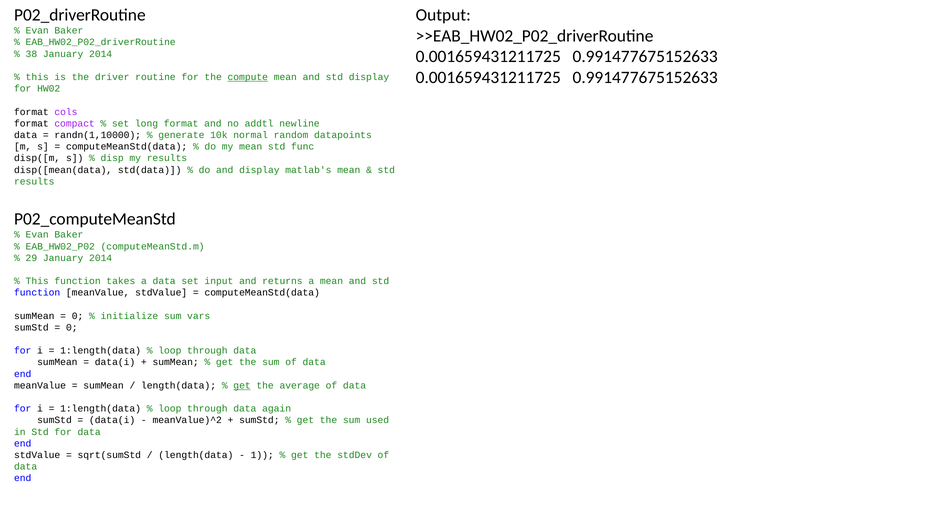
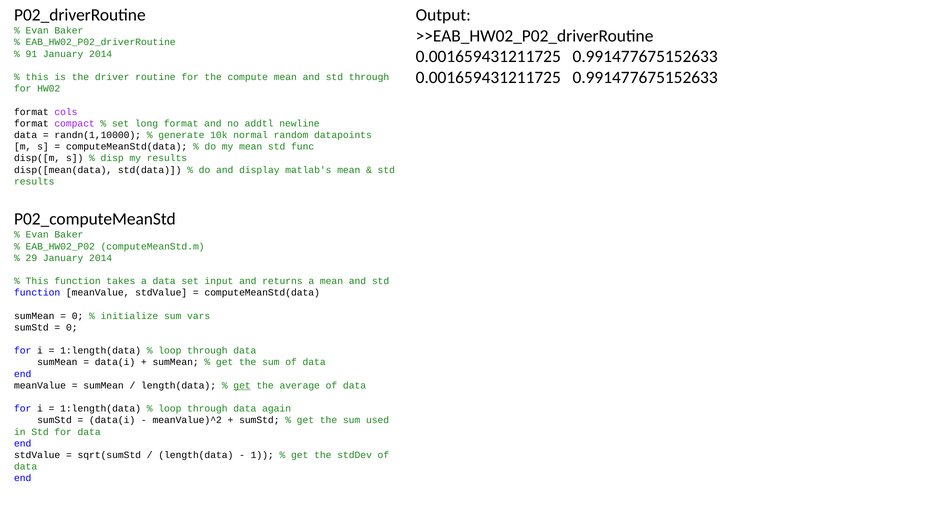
38: 38 -> 91 (31, 54)
compute underline: present -> none (248, 77)
std display: display -> through (369, 77)
